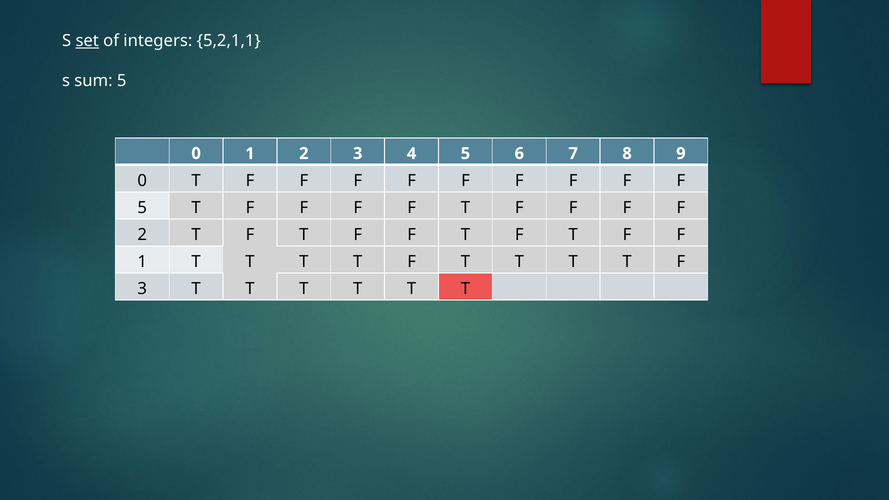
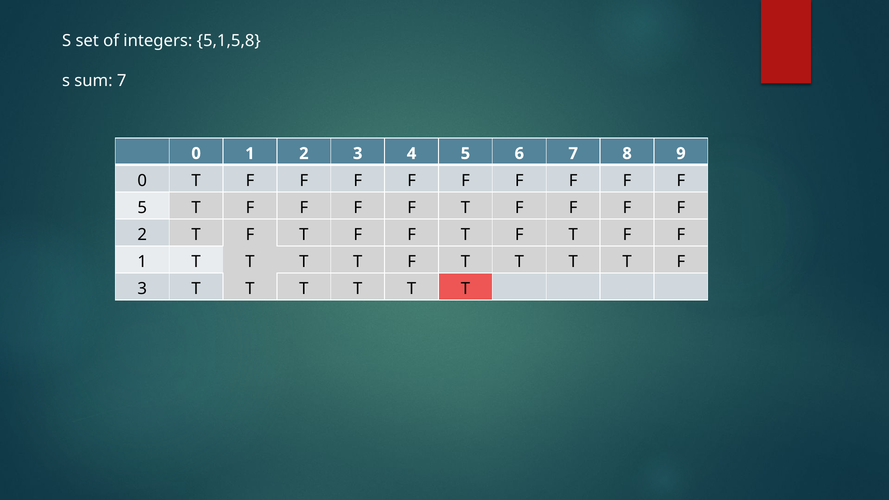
set underline: present -> none (87, 41)
5,2,1,1: 5,2,1,1 -> 5,1,5,8 (229, 41)
sum 5: 5 -> 7 (122, 81)
